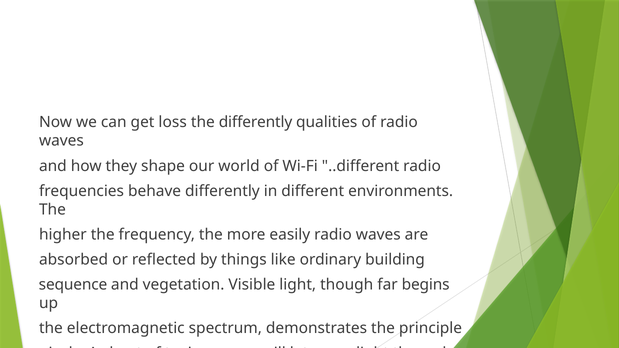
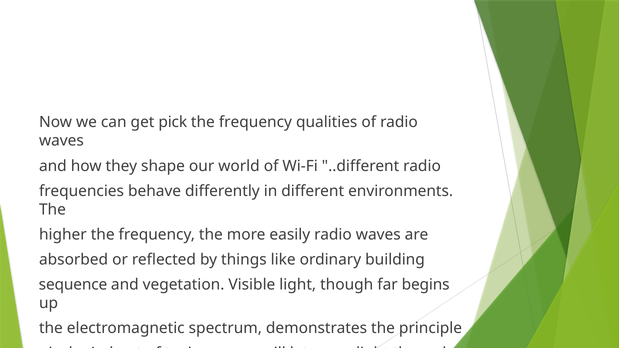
get loss: loss -> pick (173, 122)
differently: differently -> frequency (255, 122)
